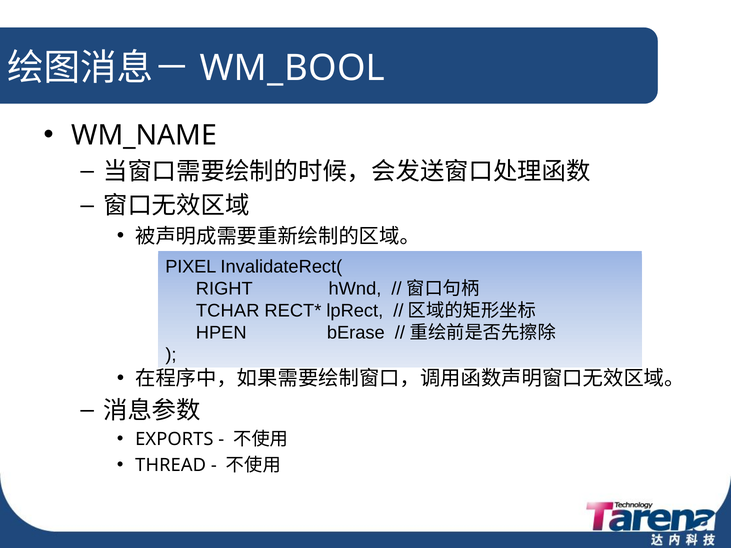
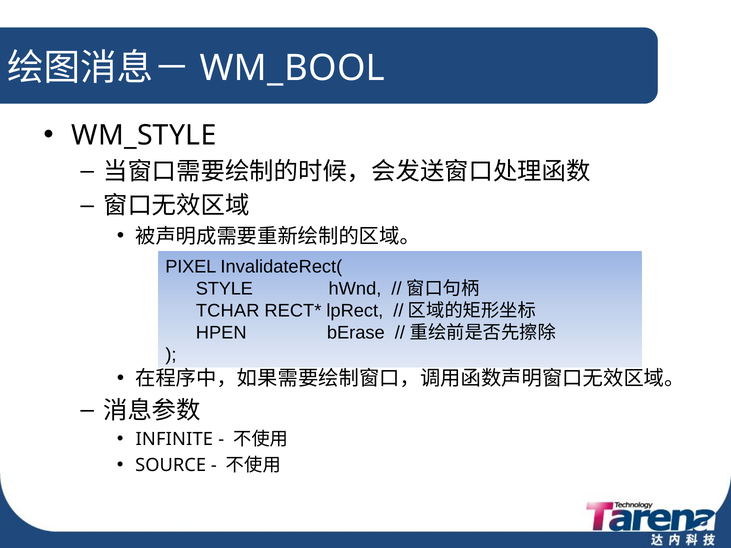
WM_NAME: WM_NAME -> WM_STYLE (144, 136)
RIGHT: RIGHT -> STYLE (224, 289)
EXPORTS: EXPORTS -> INFINITE (174, 440)
THREAD: THREAD -> SOURCE (171, 465)
